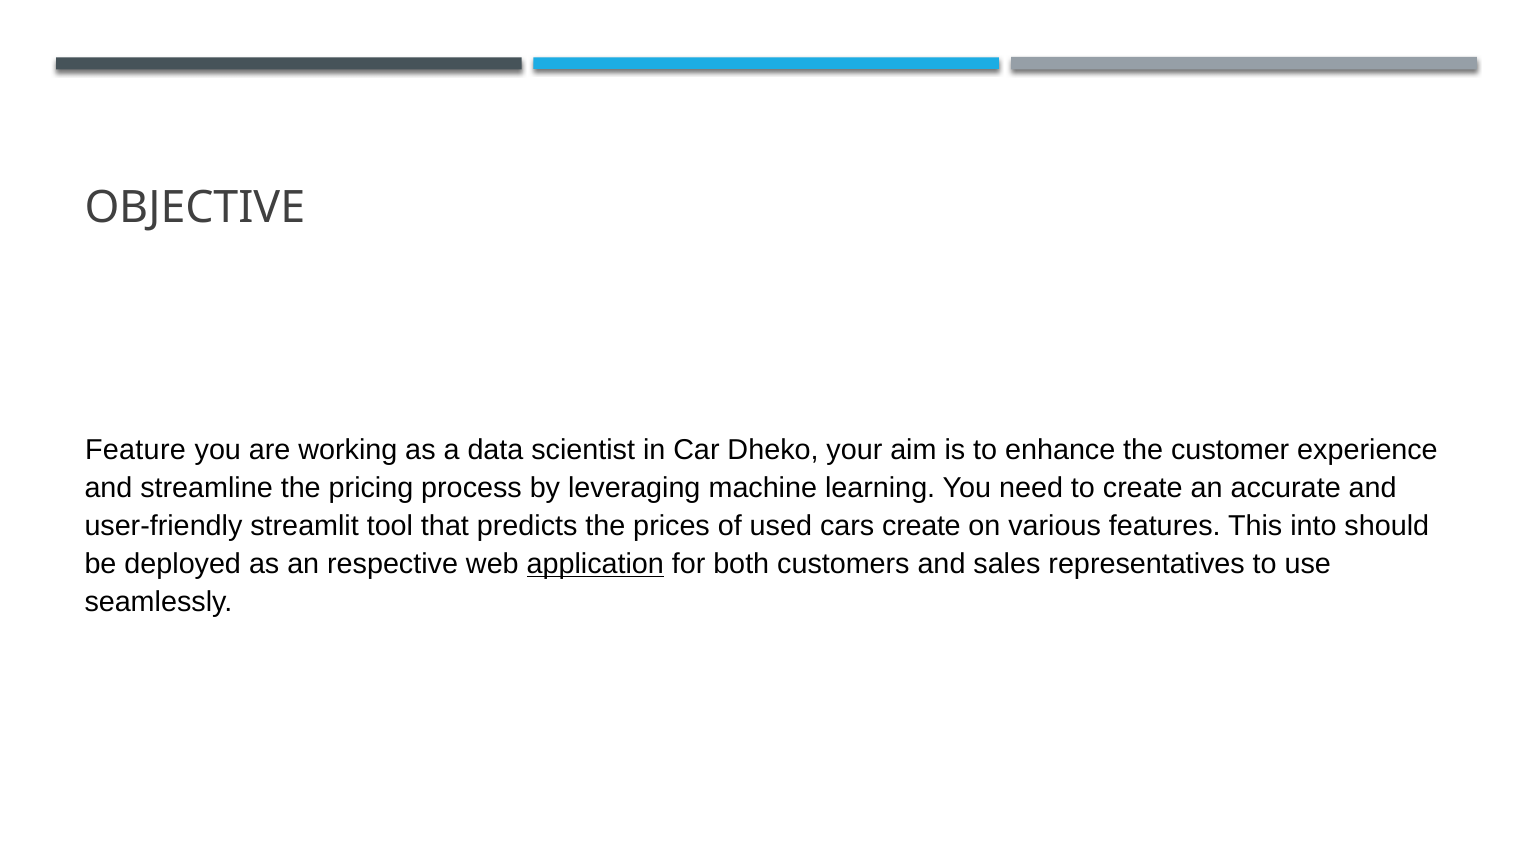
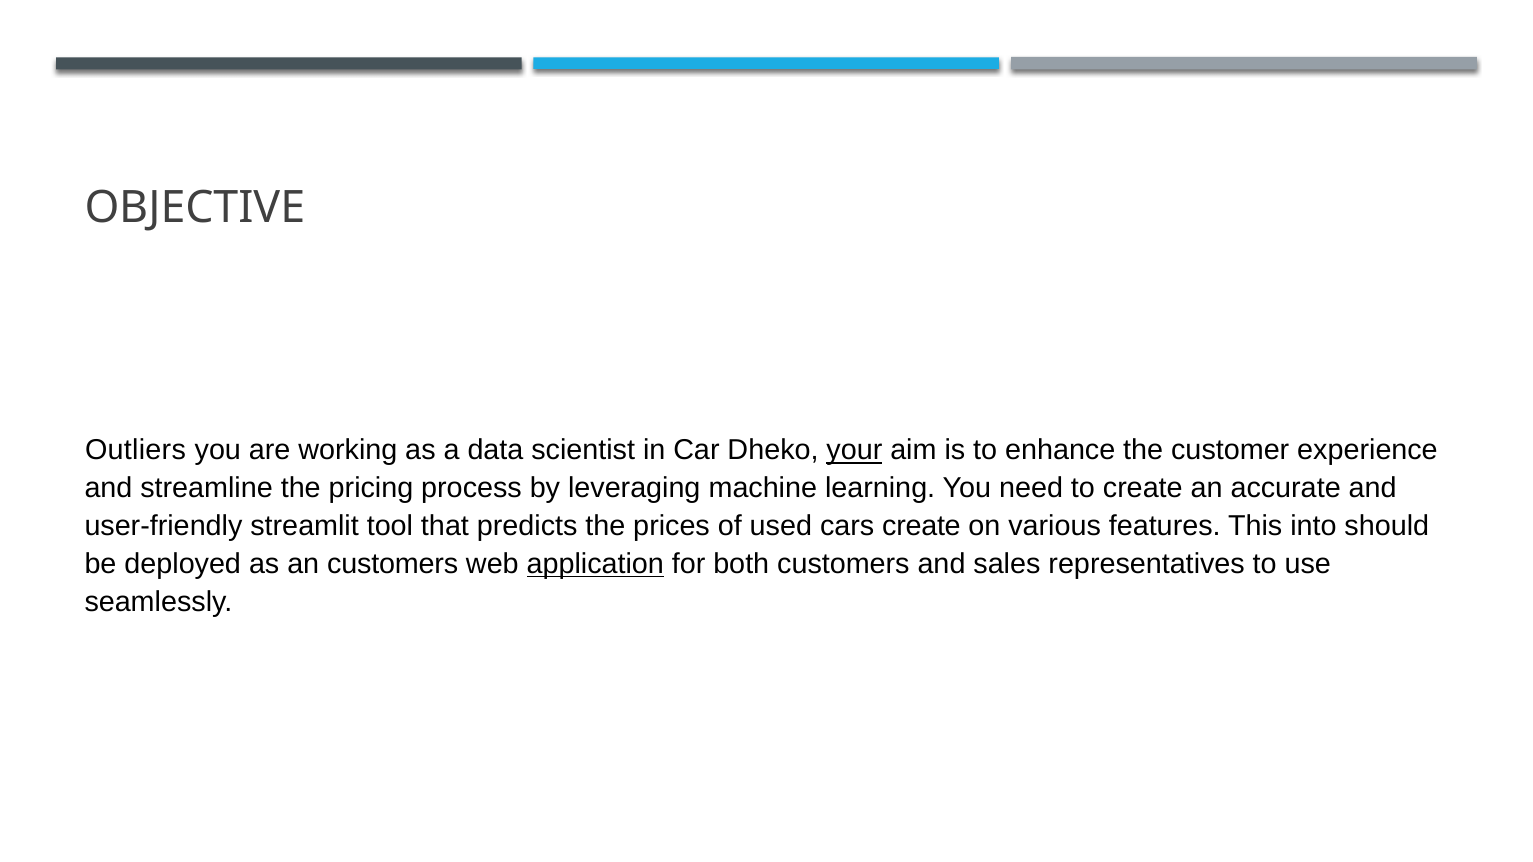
Feature: Feature -> Outliers (135, 451)
your underline: none -> present (854, 451)
an respective: respective -> customers (393, 564)
